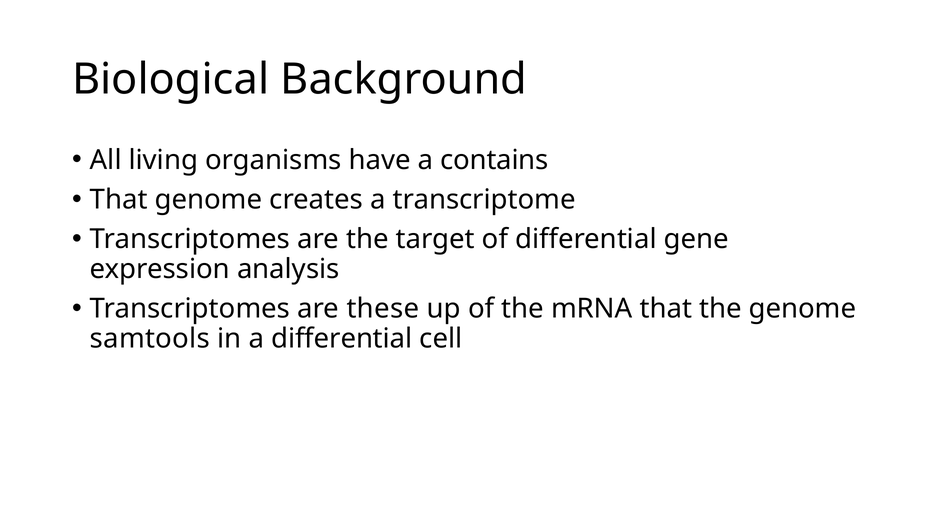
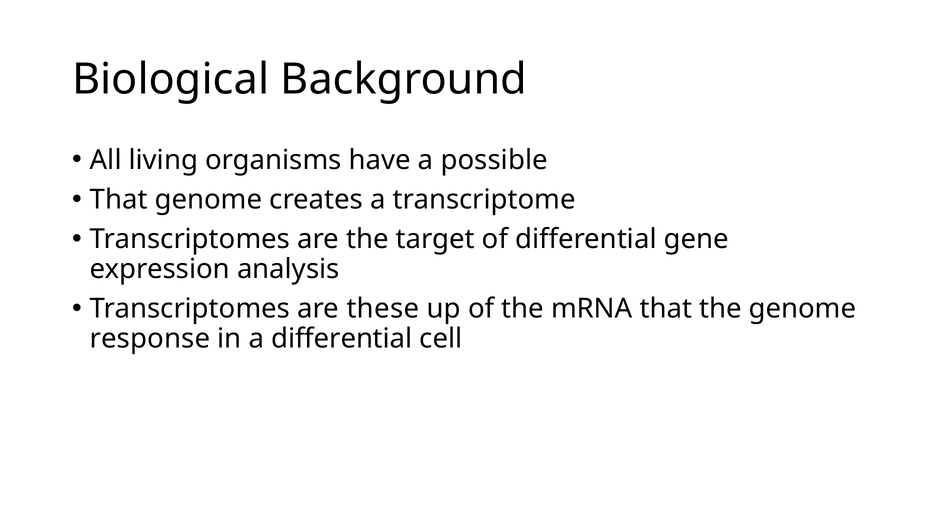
contains: contains -> possible (494, 160)
samtools: samtools -> response (150, 339)
